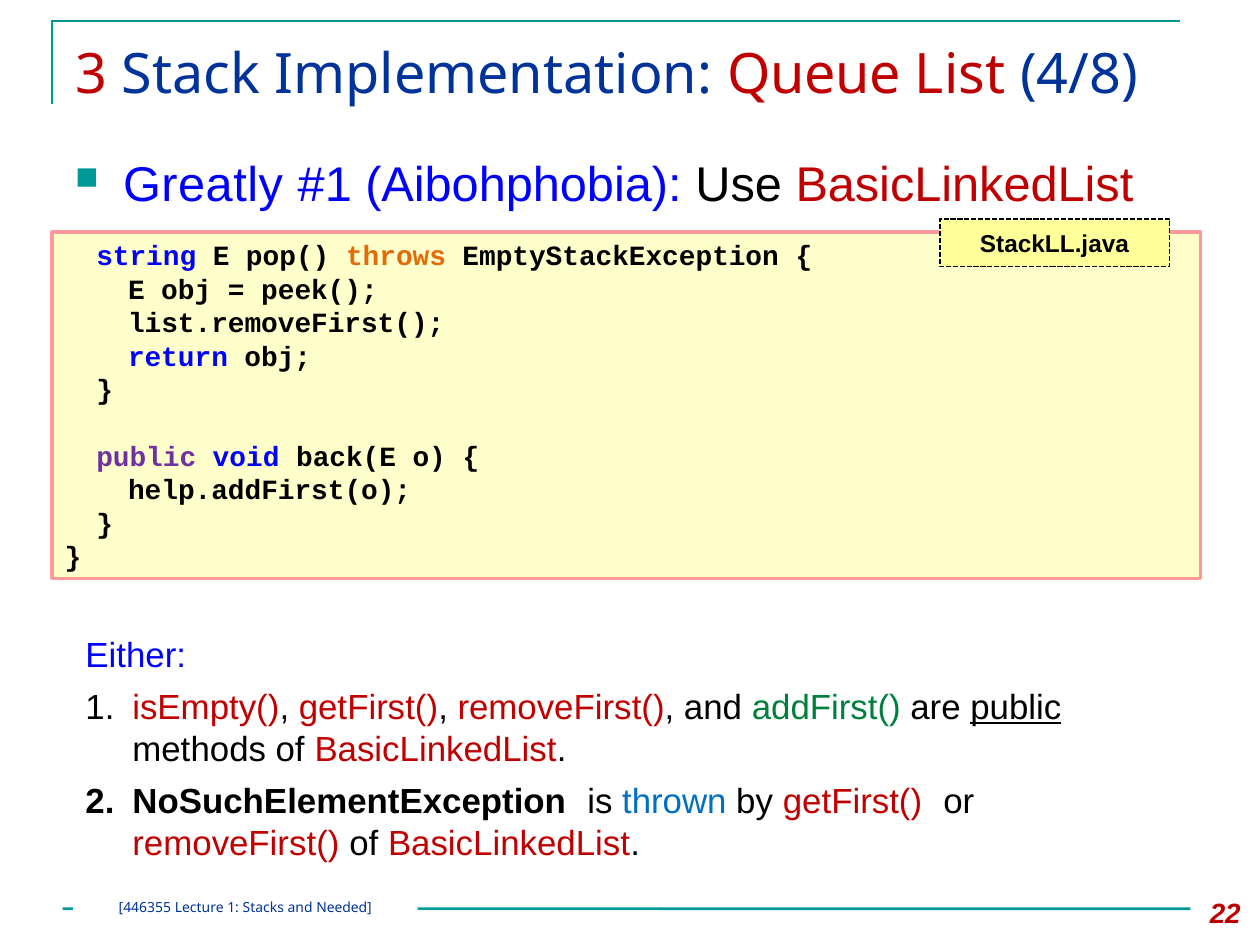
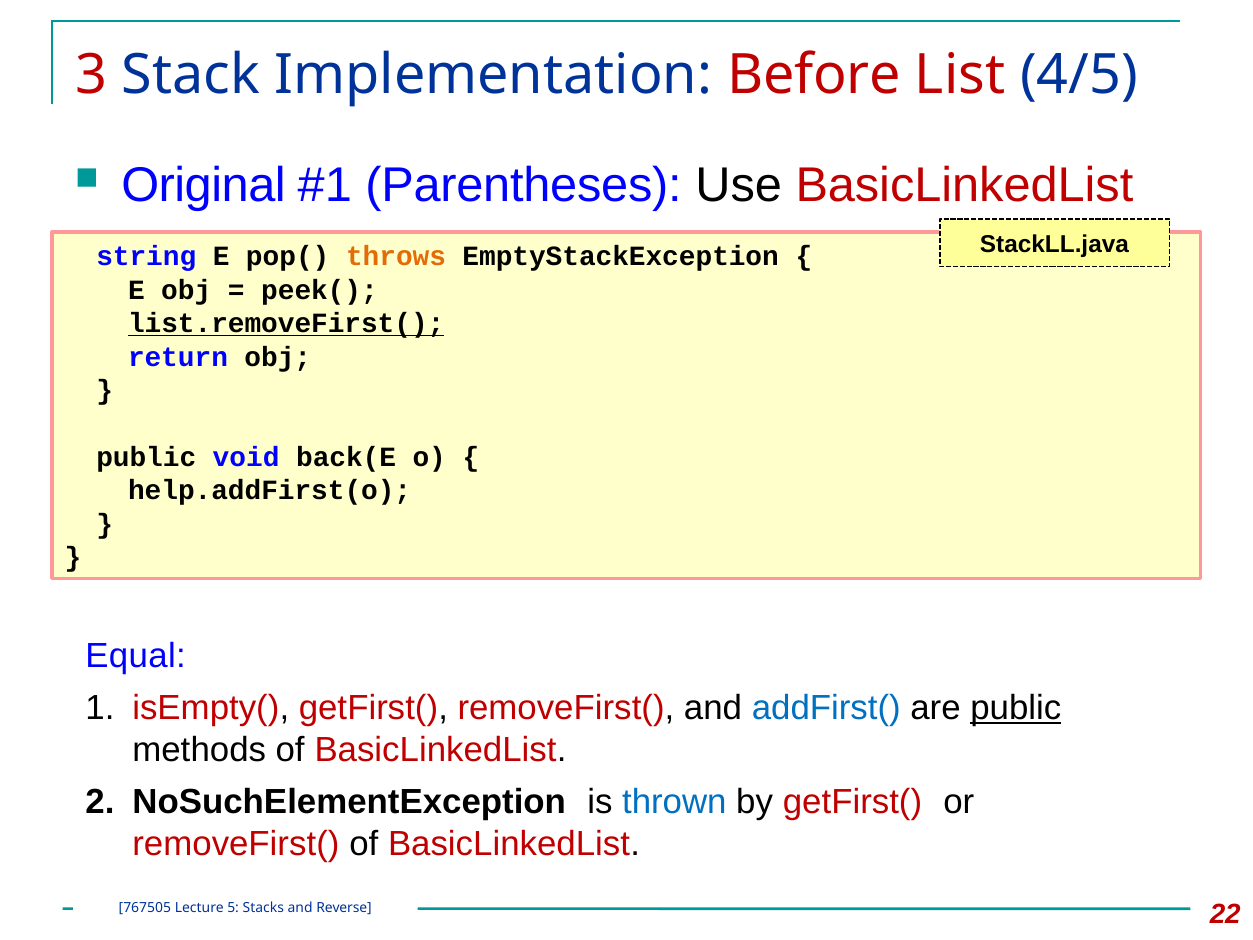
Queue: Queue -> Before (814, 75)
4/8: 4/8 -> 4/5 (1079, 75)
Greatly: Greatly -> Original (204, 185)
Aibohphobia: Aibohphobia -> Parentheses (524, 185)
list.removeFirst( underline: none -> present (286, 324)
public colour: purple -> black (146, 457)
Either: Either -> Equal (136, 656)
addFirst( colour: green -> blue (826, 708)
446355: 446355 -> 767505 (145, 907)
Lecture 1: 1 -> 5 (233, 907)
Needed: Needed -> Reverse (344, 907)
